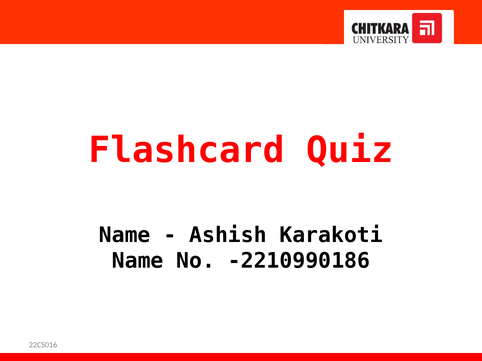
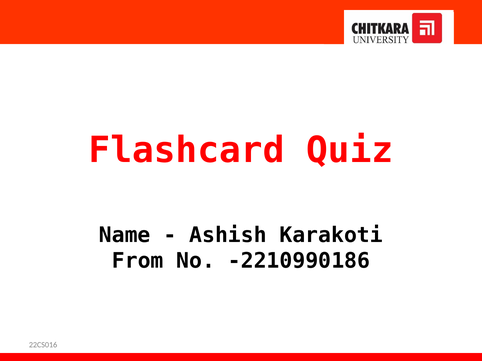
Name: Name -> From (138, 261)
